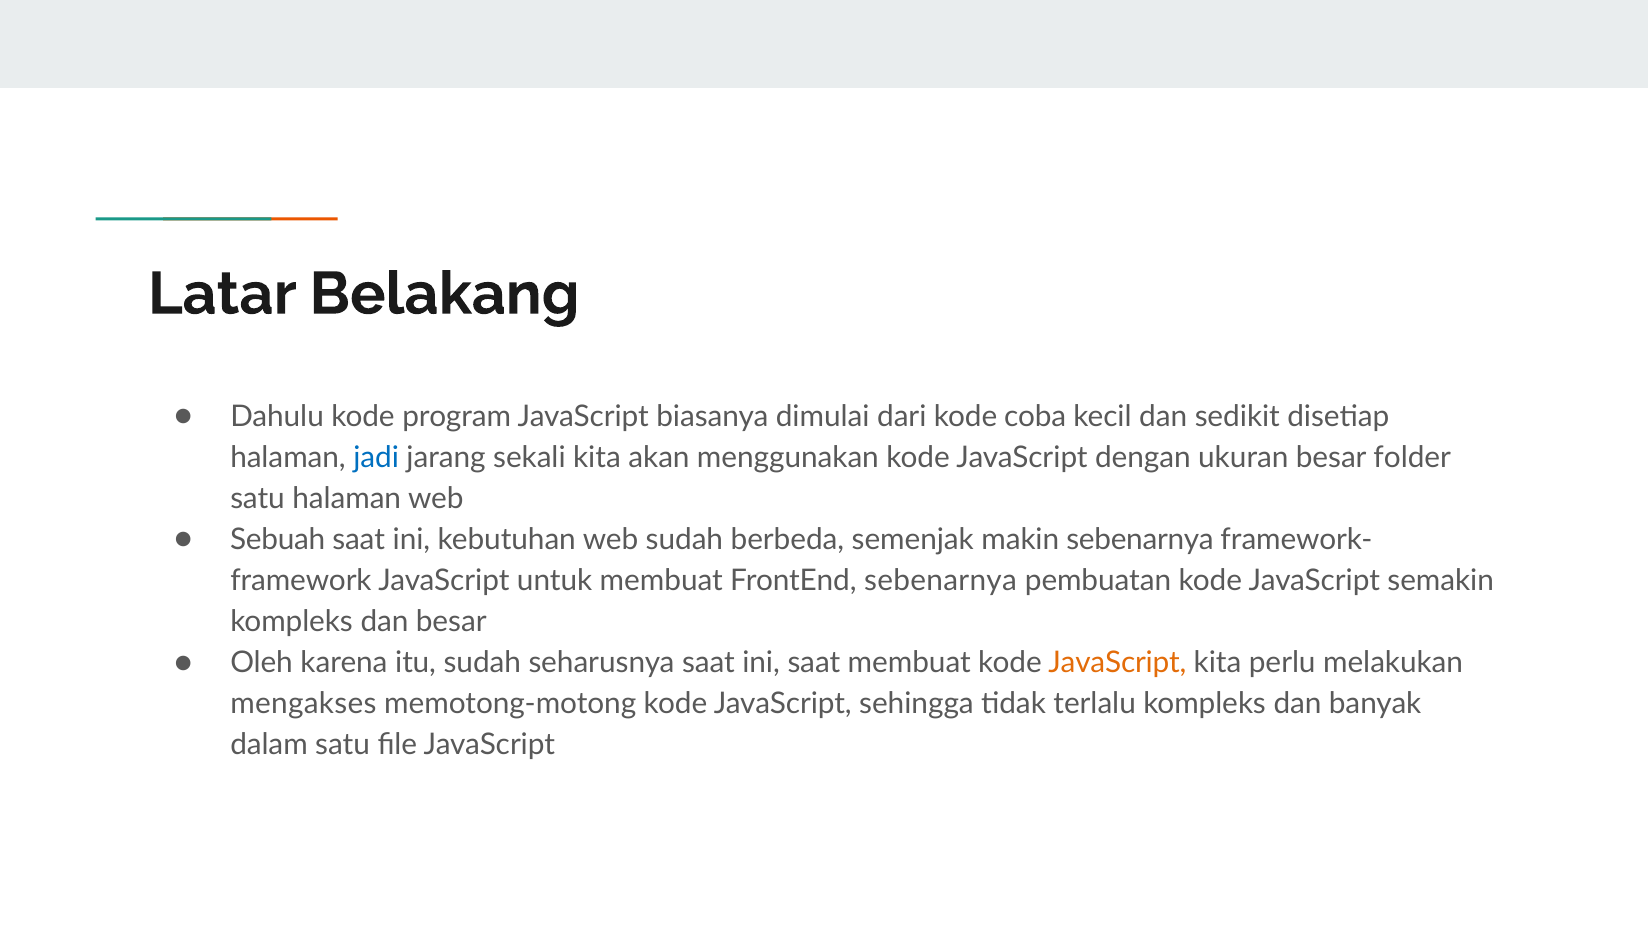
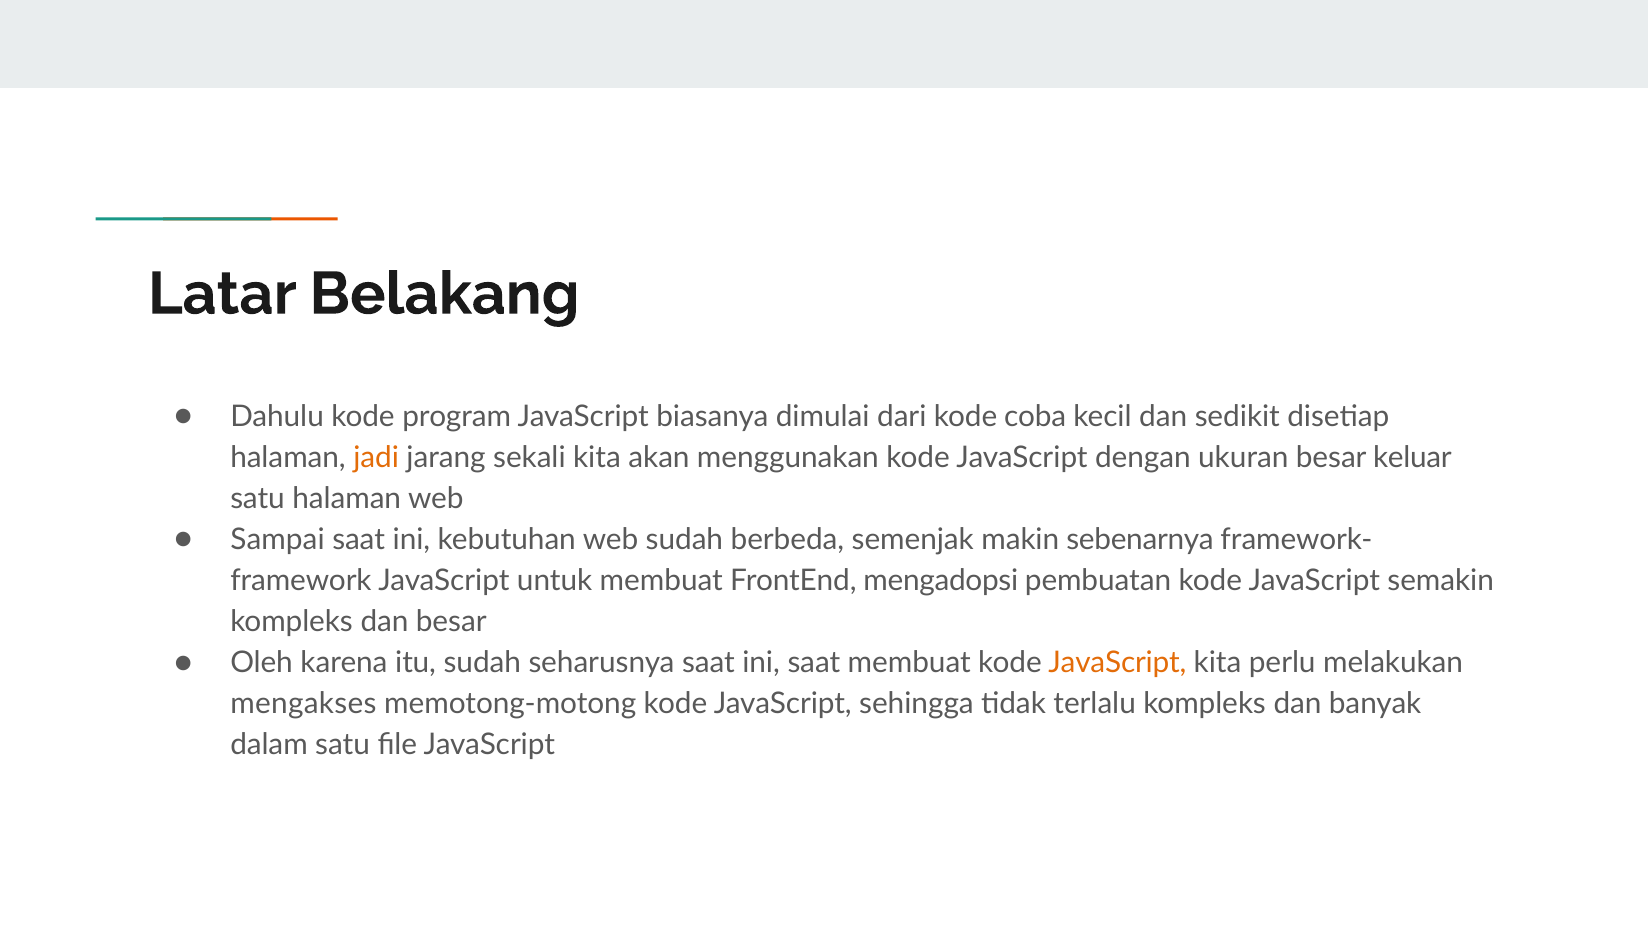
jadi colour: blue -> orange (376, 458)
folder: folder -> keluar (1412, 458)
Sebuah: Sebuah -> Sampai (278, 540)
FrontEnd sebenarnya: sebenarnya -> mengadopsi (941, 581)
